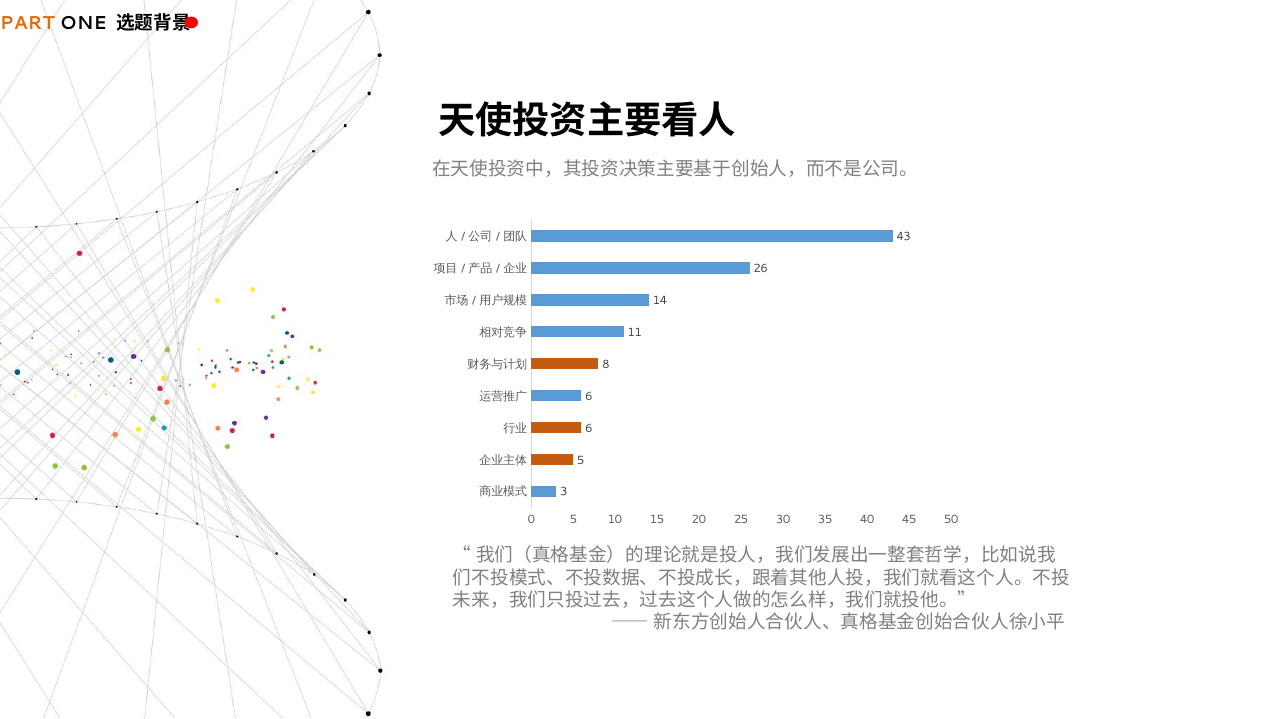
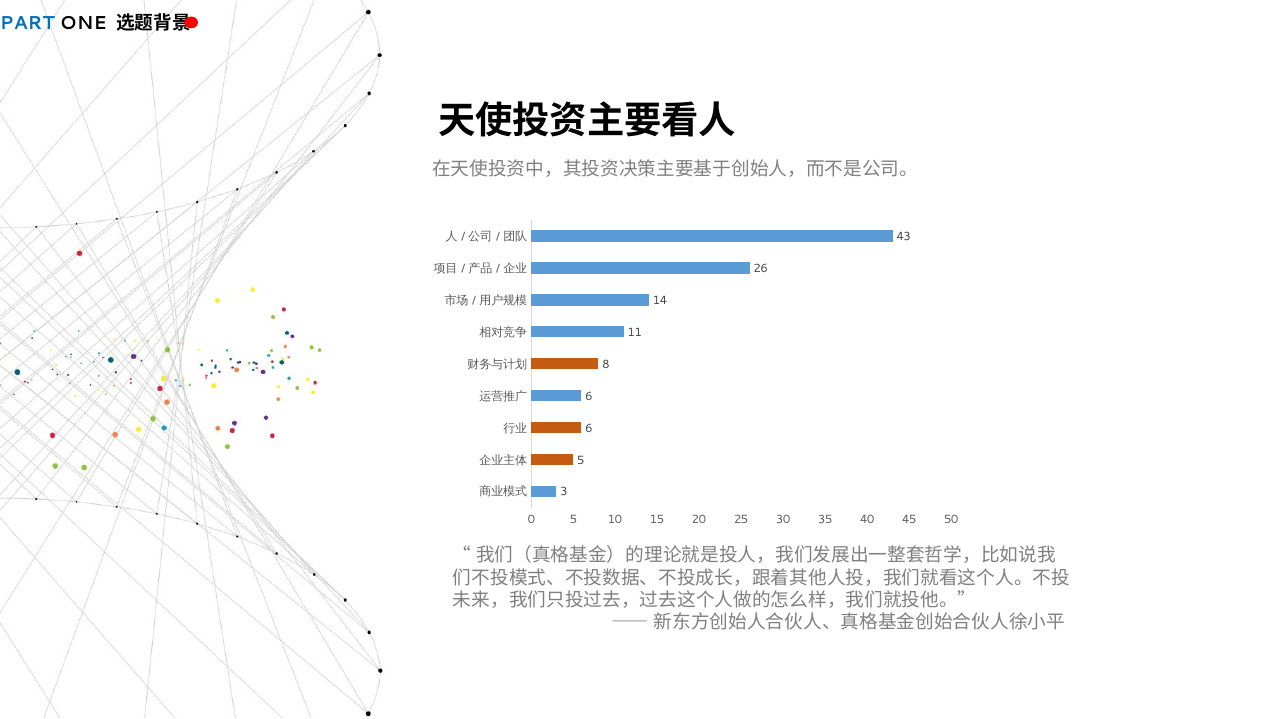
PART colour: orange -> blue (27, 24)
